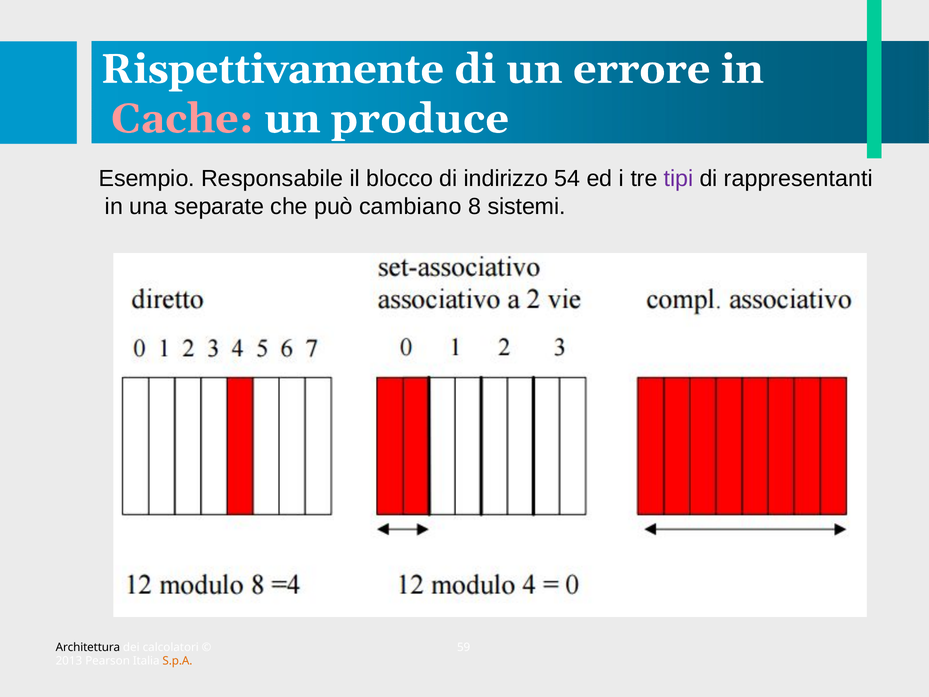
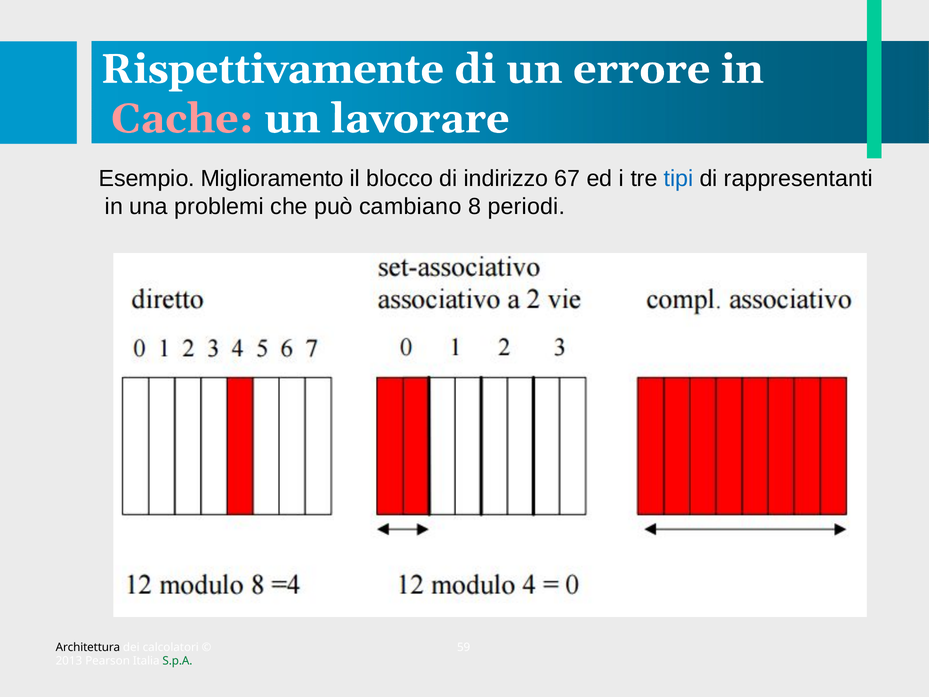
produce: produce -> lavorare (420, 119)
Responsabile: Responsabile -> Miglioramento (272, 179)
54: 54 -> 67 (567, 179)
tipi colour: purple -> blue (679, 179)
separate: separate -> problemi (219, 206)
sistemi: sistemi -> periodi (526, 206)
S.p.A colour: orange -> green (177, 661)
